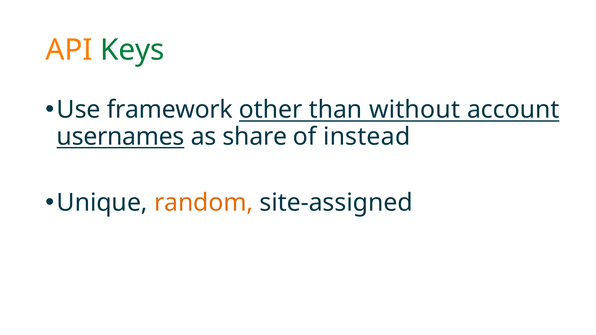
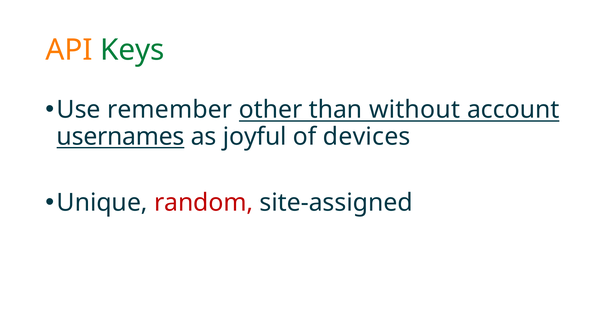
framework: framework -> remember (170, 110)
share: share -> joyful (255, 137)
instead: instead -> devices (367, 137)
random colour: orange -> red (204, 203)
